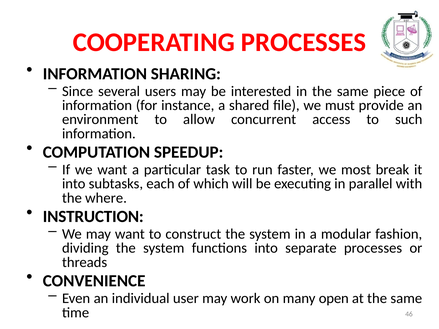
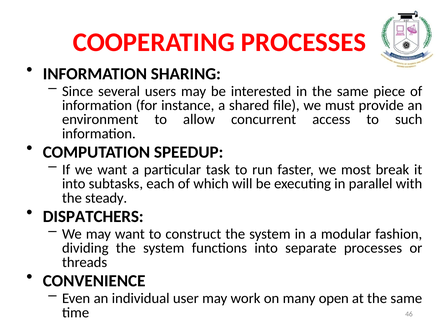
where: where -> steady (106, 198)
INSTRUCTION: INSTRUCTION -> DISPATCHERS (93, 217)
